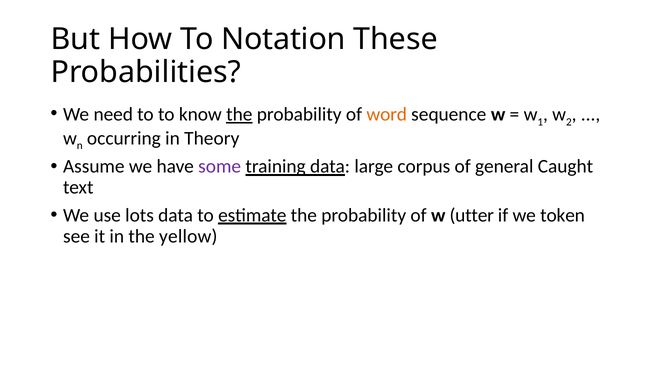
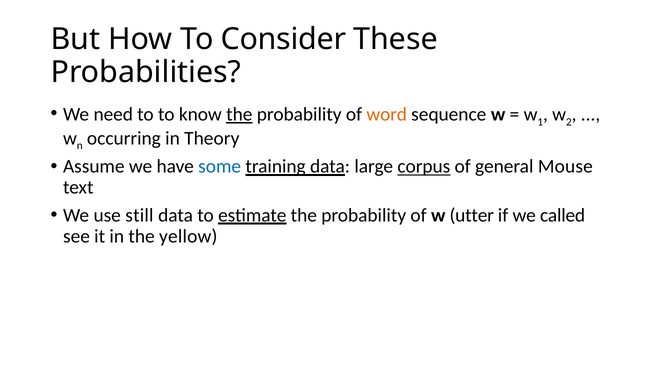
Notation: Notation -> Consider (284, 39)
some colour: purple -> blue (220, 167)
corpus underline: none -> present (424, 167)
Caught: Caught -> Mouse (565, 167)
lots: lots -> still (139, 216)
token: token -> called (563, 216)
